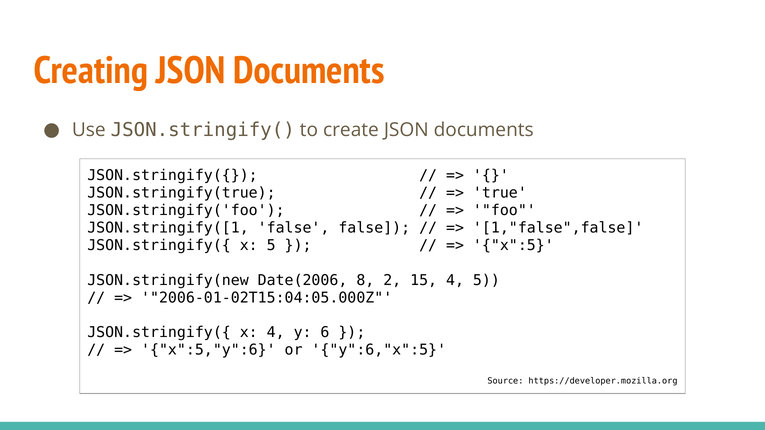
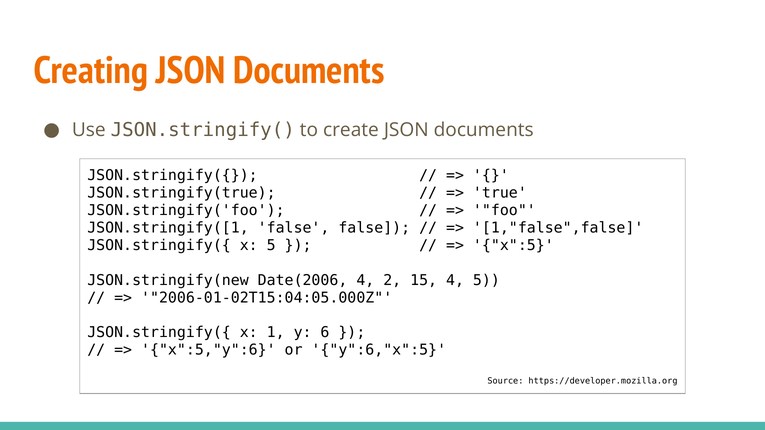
Date(2006 8: 8 -> 4 (365, 280)
x 4: 4 -> 1 (276, 333)
